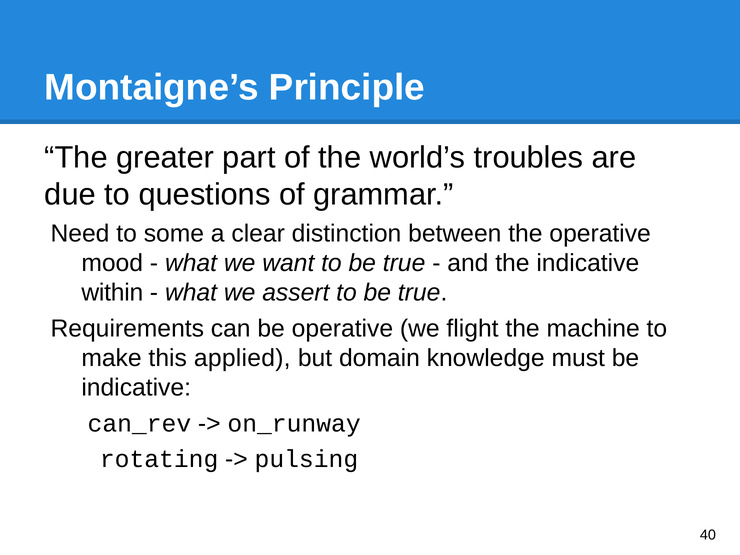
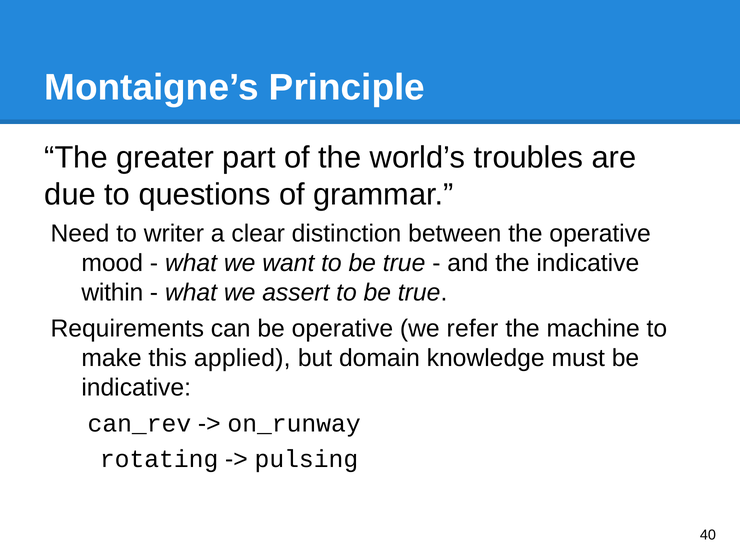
some: some -> writer (174, 234)
flight: flight -> refer (472, 329)
